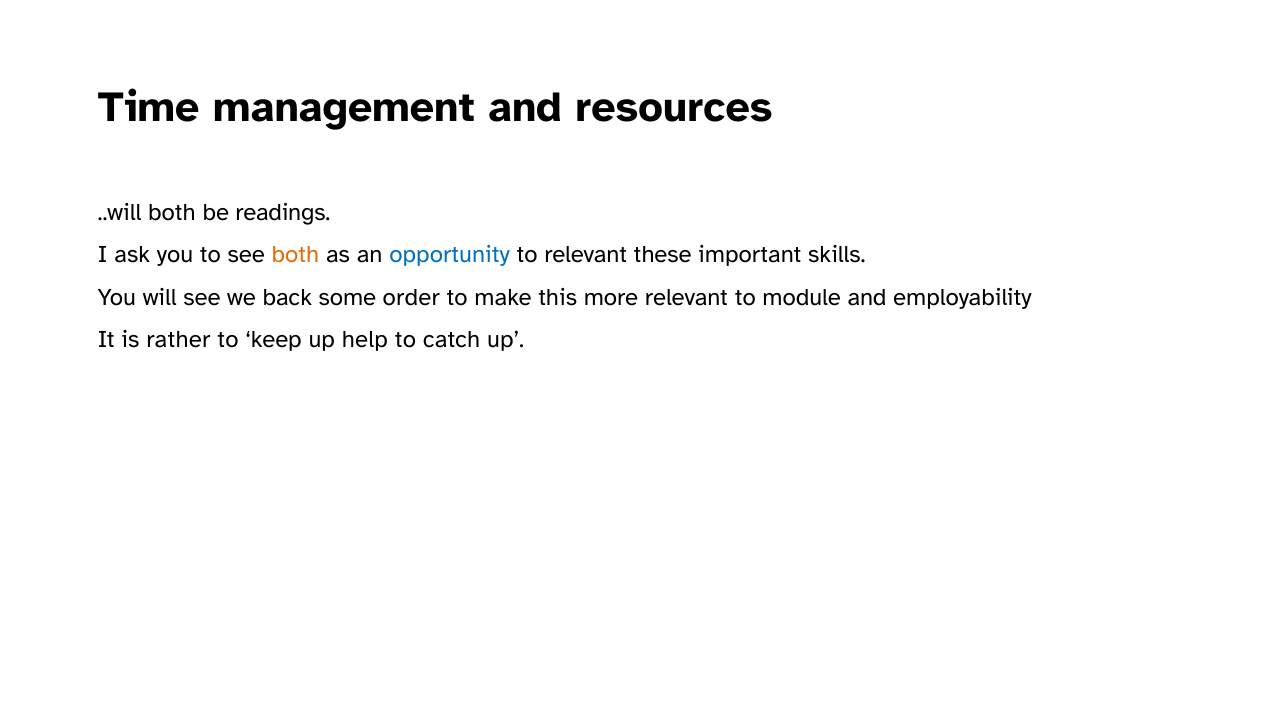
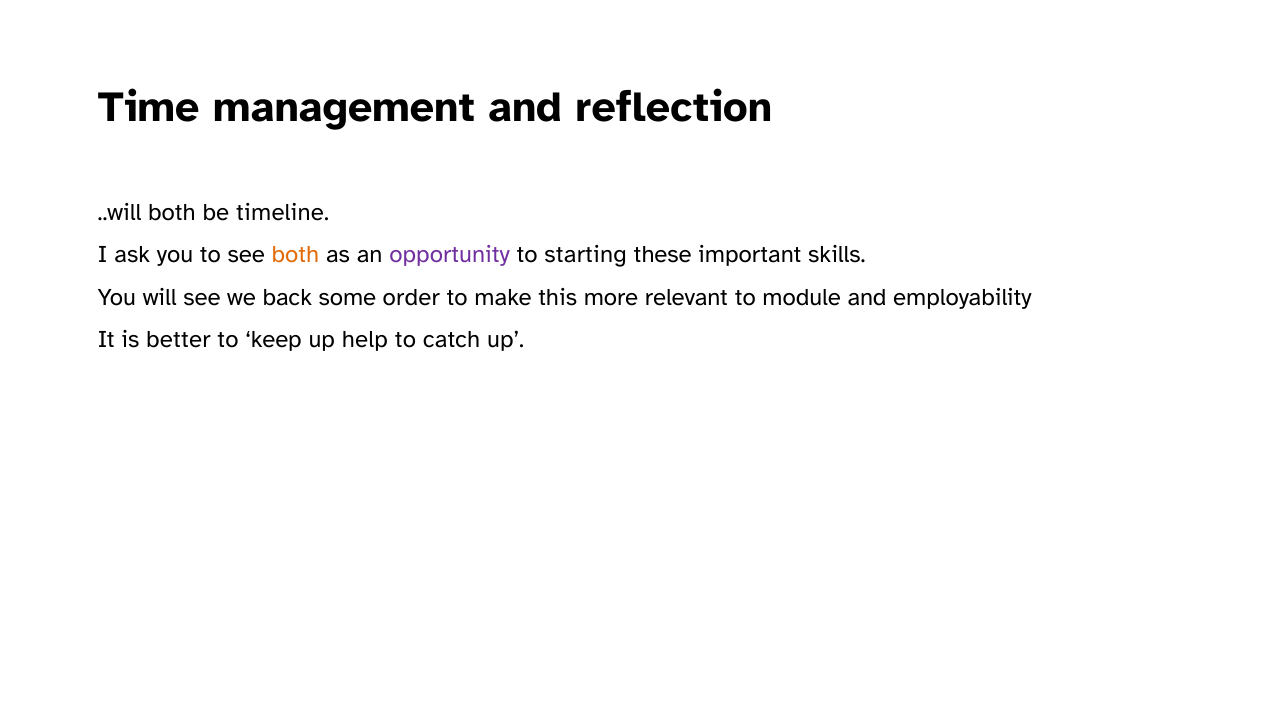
resources: resources -> reflection (674, 108)
readings: readings -> timeline (283, 213)
opportunity colour: blue -> purple (450, 255)
to relevant: relevant -> starting (586, 255)
rather: rather -> better (178, 339)
